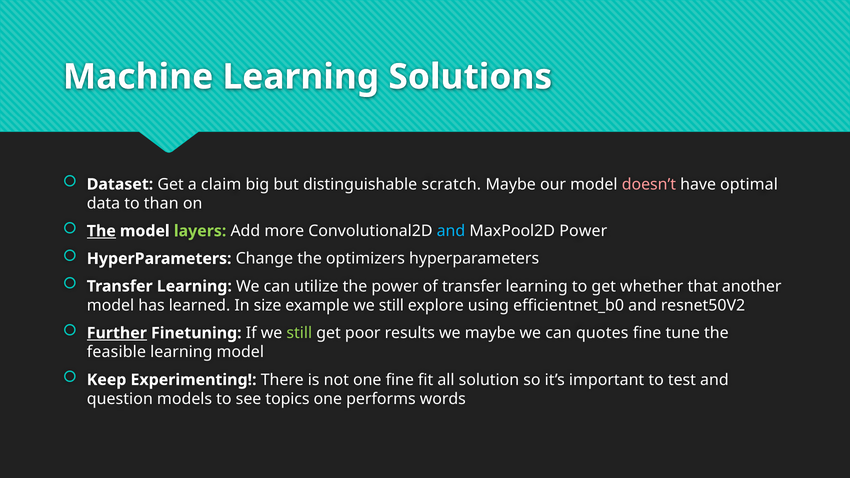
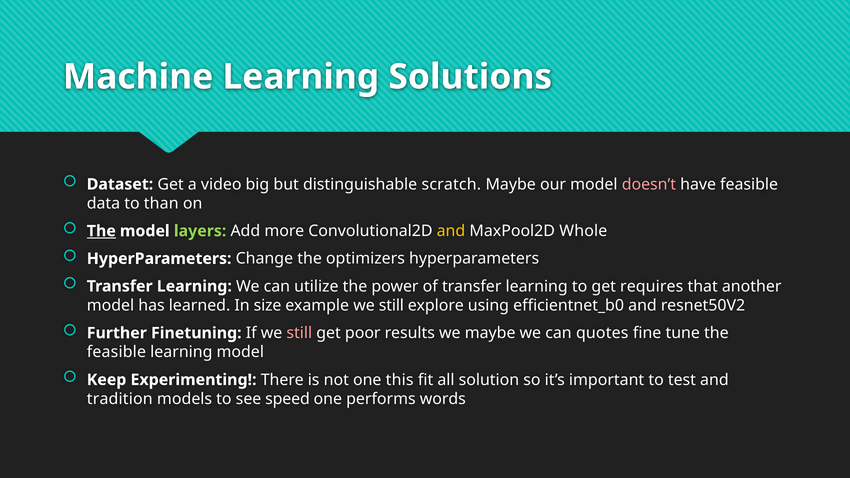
claim: claim -> video (221, 184)
have optimal: optimal -> feasible (749, 184)
and colour: light blue -> yellow (451, 231)
MaxPool2D Power: Power -> Whole (583, 231)
whether: whether -> requires (652, 286)
Further underline: present -> none (117, 333)
still colour: light green -> pink (299, 333)
one fine: fine -> this (400, 380)
question: question -> tradition (120, 399)
topics: topics -> speed (288, 399)
